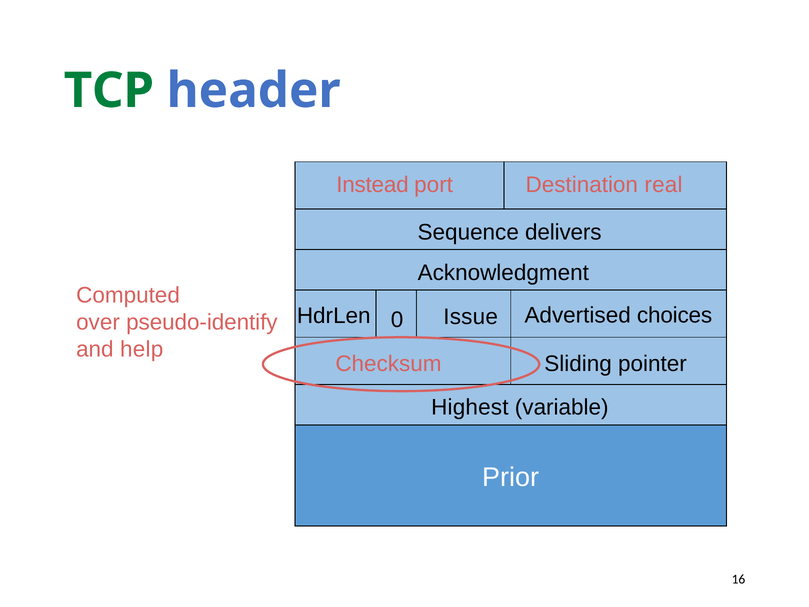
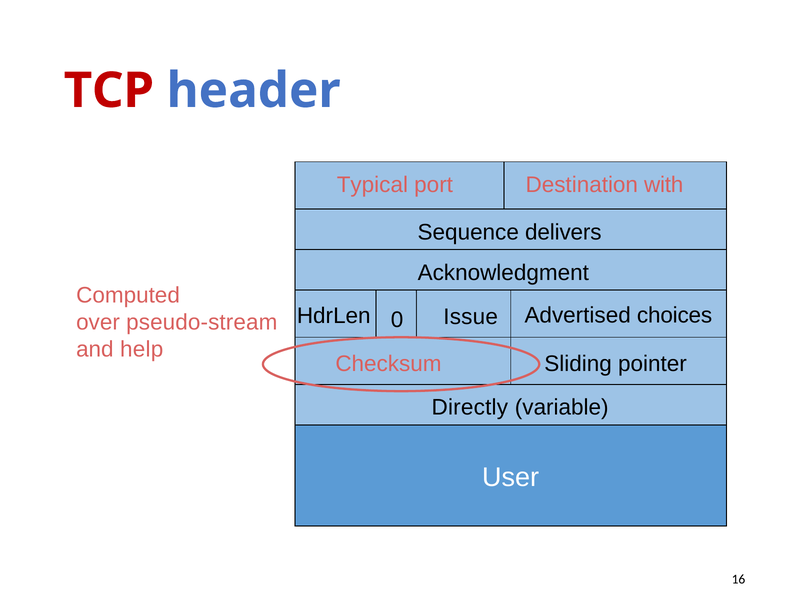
TCP colour: green -> red (109, 91)
Instead: Instead -> Typical (372, 185)
real: real -> with (664, 185)
pseudo-identify: pseudo-identify -> pseudo-stream (202, 322)
Highest: Highest -> Directly (470, 407)
Prior: Prior -> User (511, 477)
